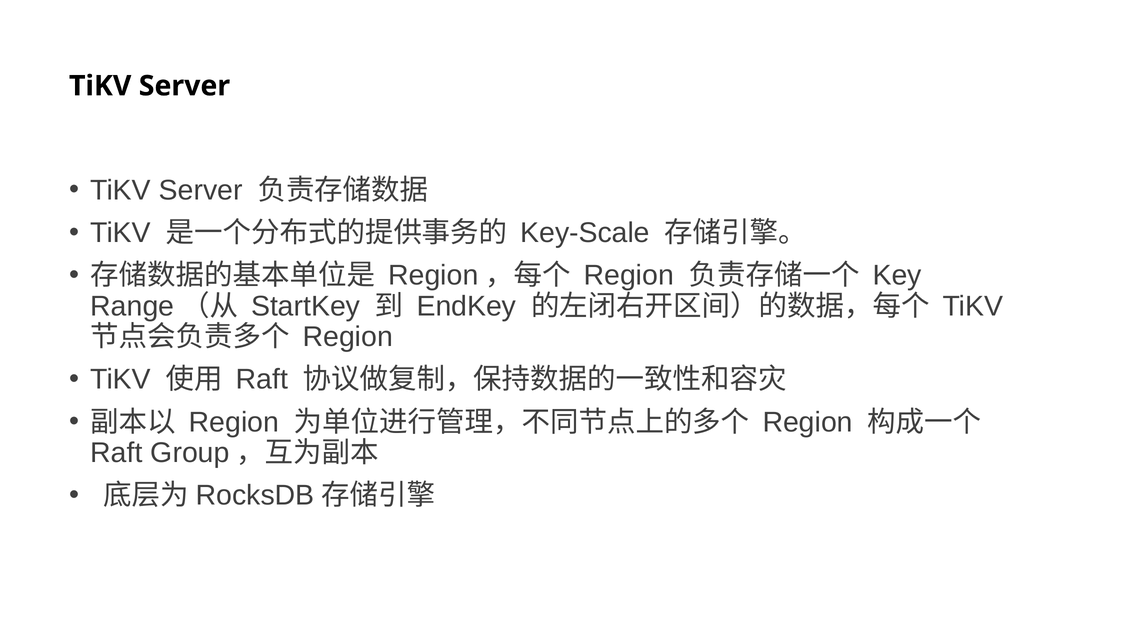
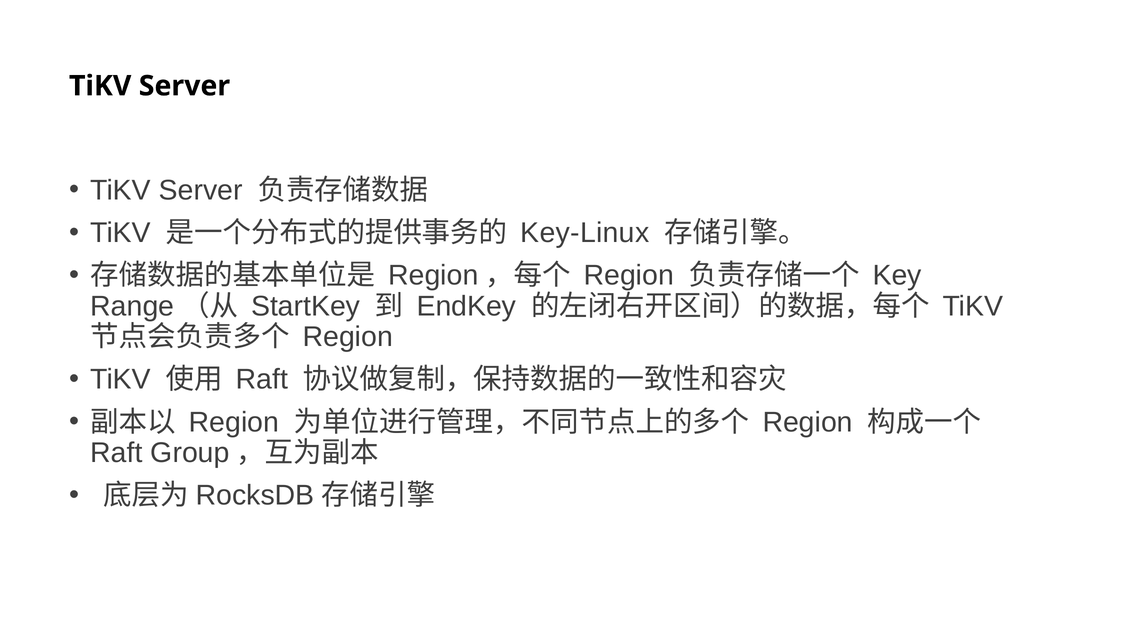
Key-Scale: Key-Scale -> Key-Linux (585, 233)
